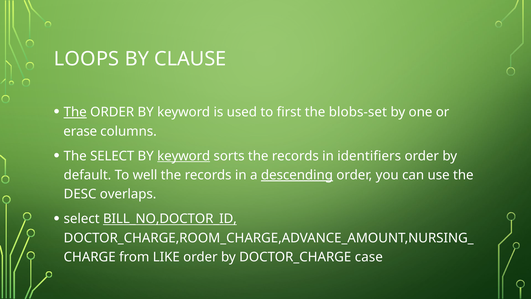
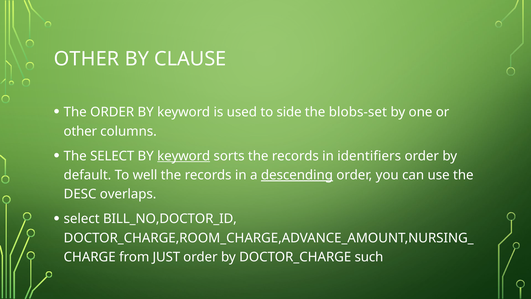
LOOPS: LOOPS -> OTHER (87, 59)
The underline: present -> none (75, 112)
first: first -> side (289, 112)
erase: erase -> other (80, 131)
BILL_NO,DOCTOR_ID underline: present -> none (170, 219)
LIKE: LIKE -> JUST (166, 257)
case: case -> such (369, 257)
